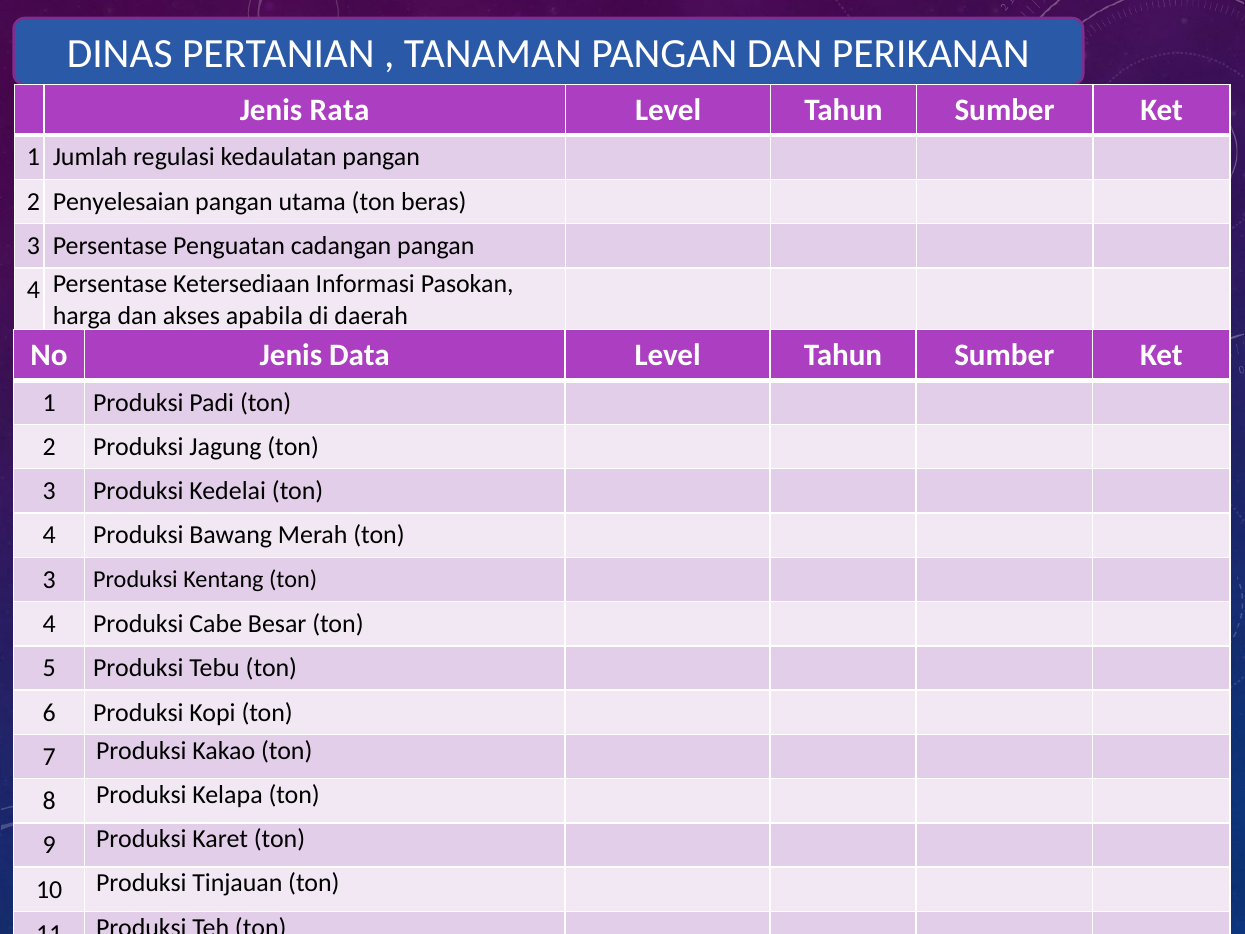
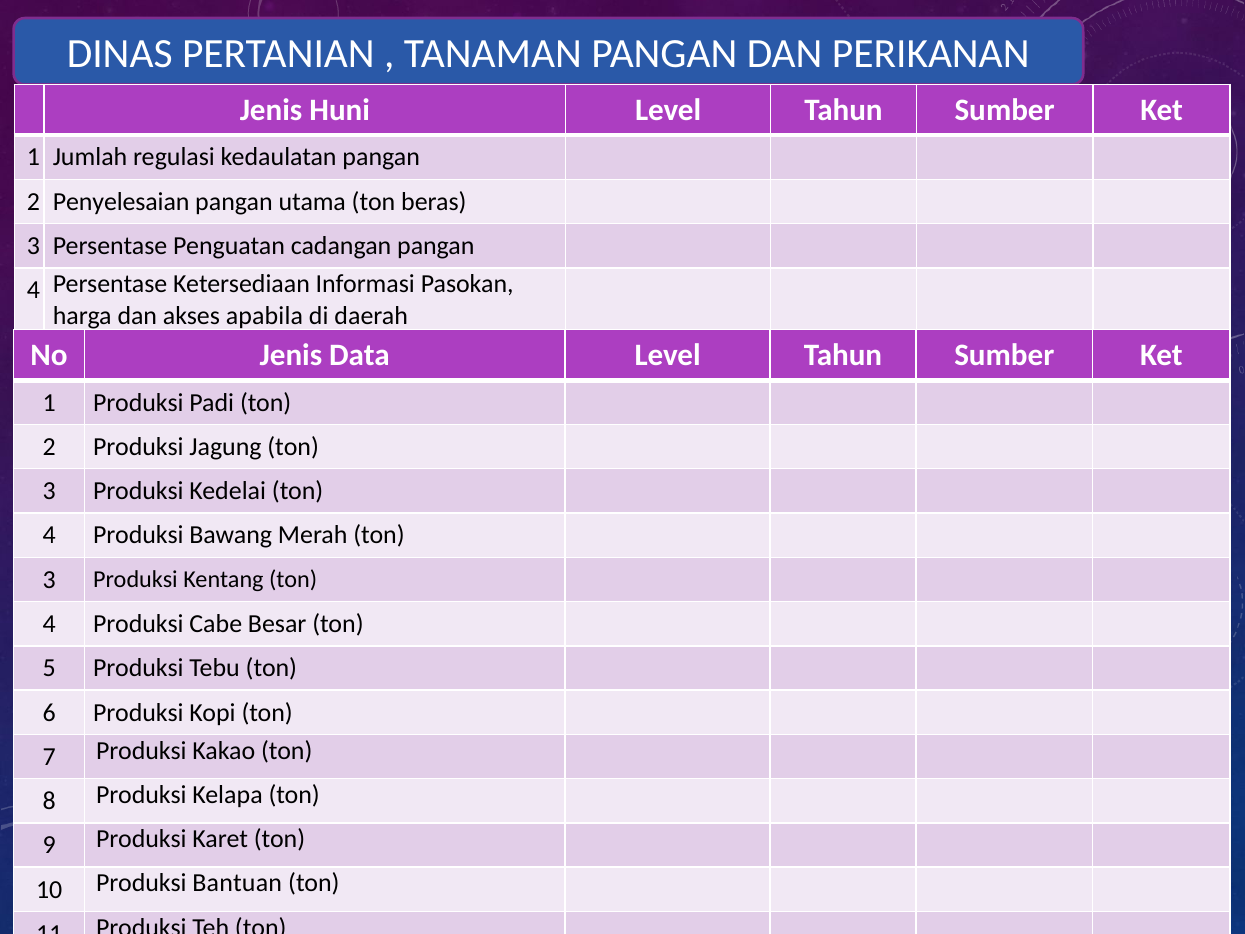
Rata: Rata -> Huni (340, 110)
Tinjauan: Tinjauan -> Bantuan (237, 883)
